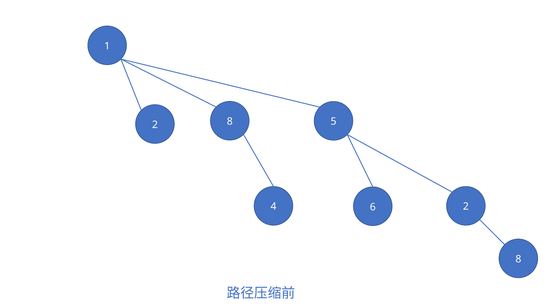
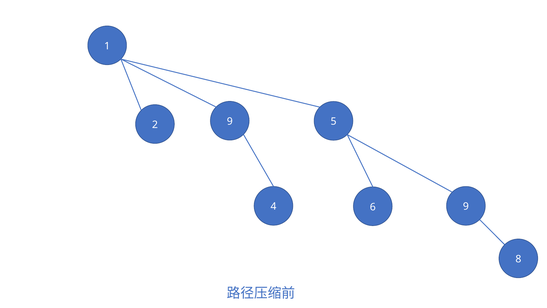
2 8: 8 -> 9 (230, 121)
6 2: 2 -> 9 (466, 206)
